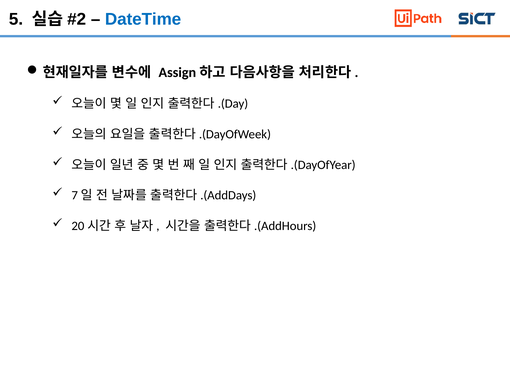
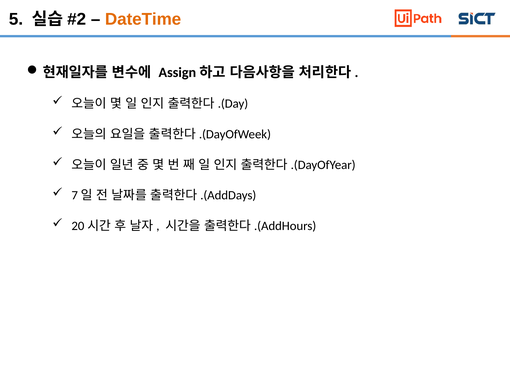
DateTime colour: blue -> orange (143, 19)
